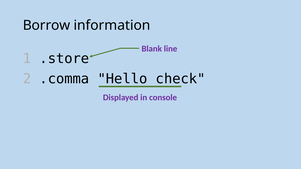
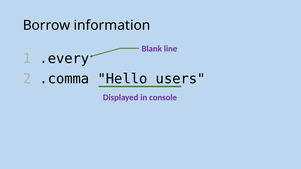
.store: .store -> .every (64, 59)
check: check -> users (181, 79)
